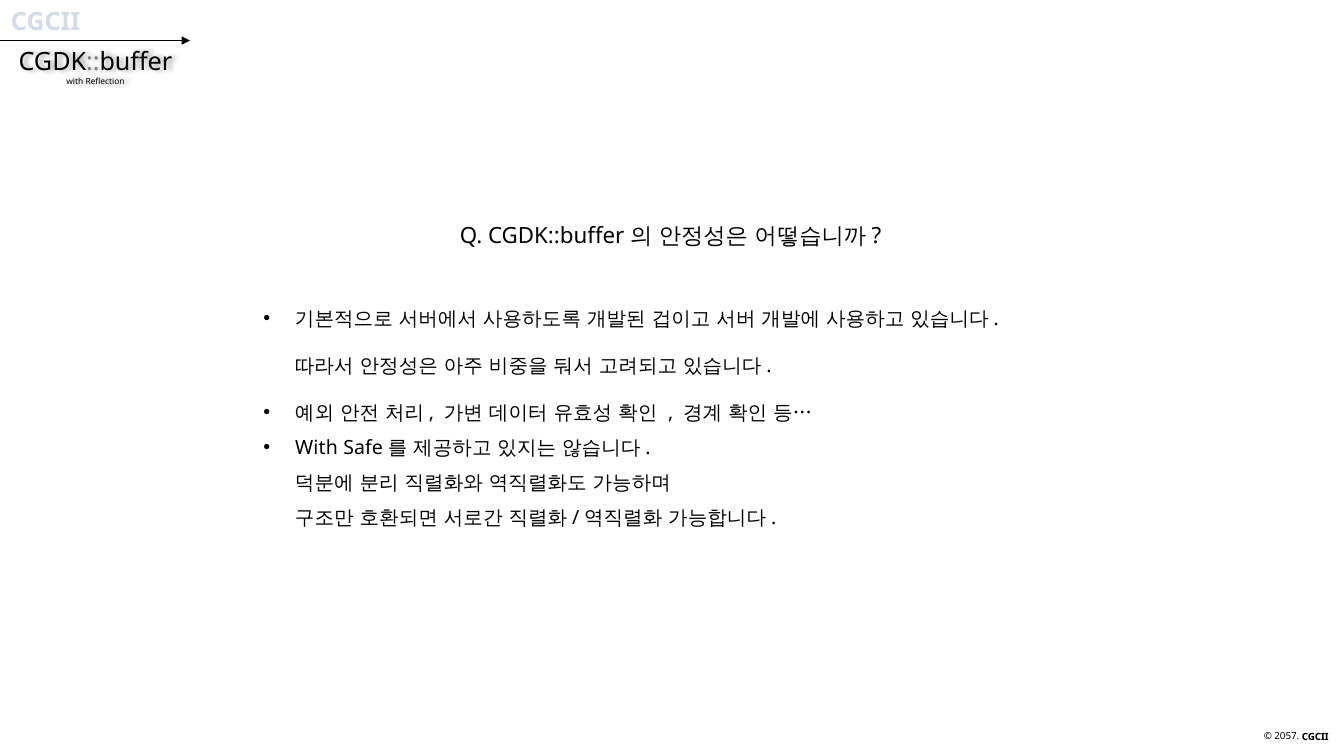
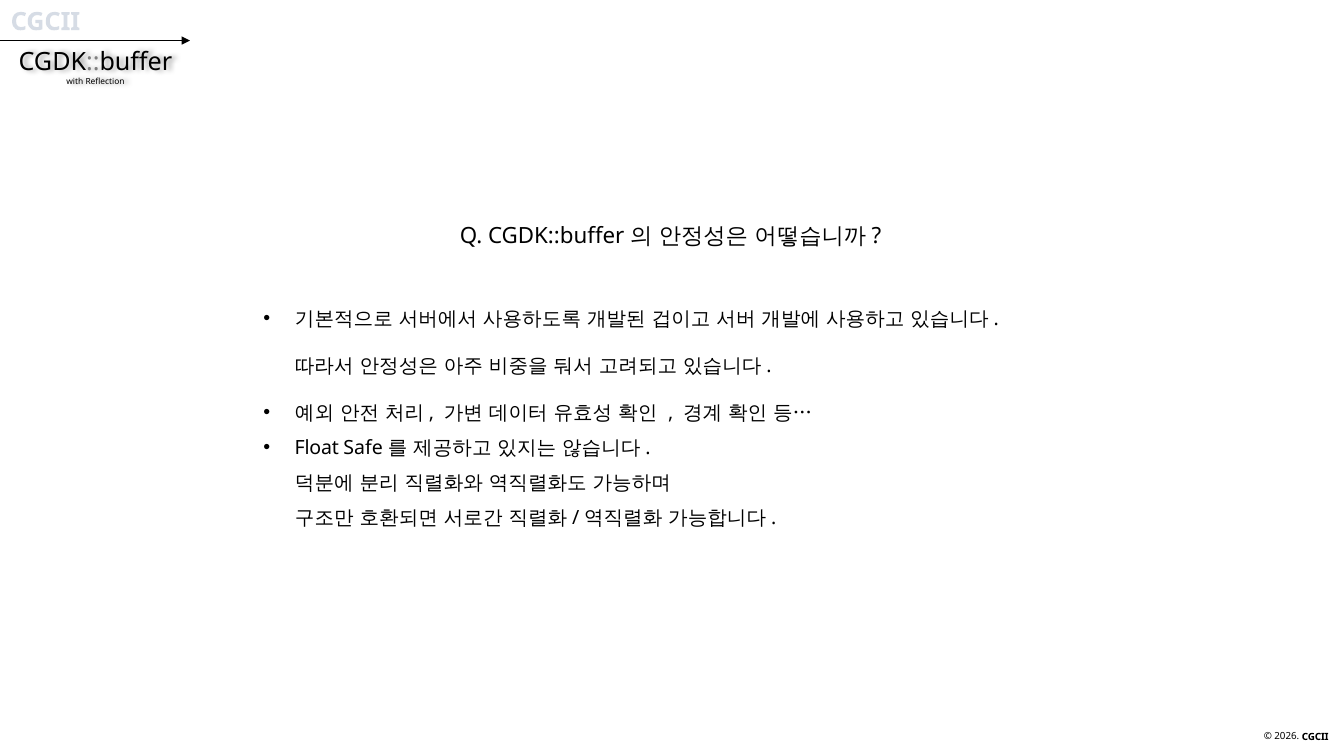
With: With -> Float (317, 448)
2057: 2057 -> 2026 (1287, 737)
